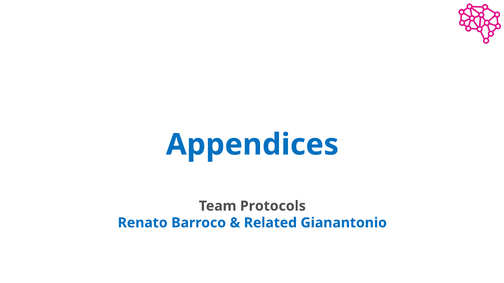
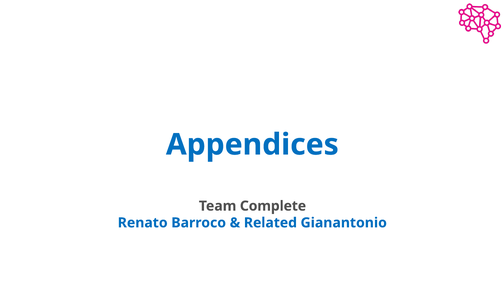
Protocols: Protocols -> Complete (273, 206)
